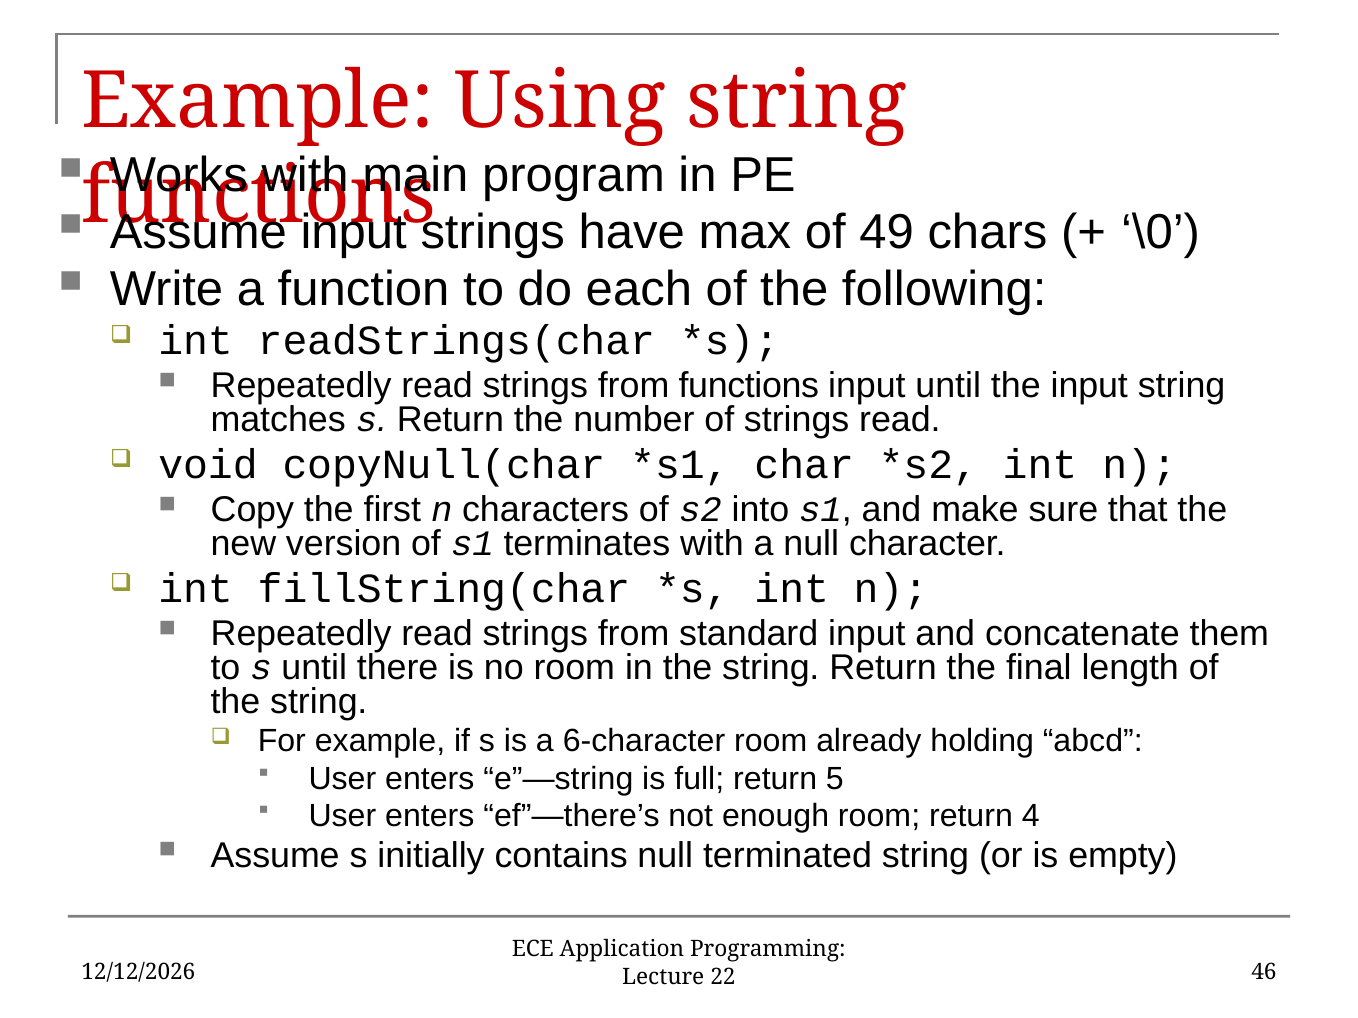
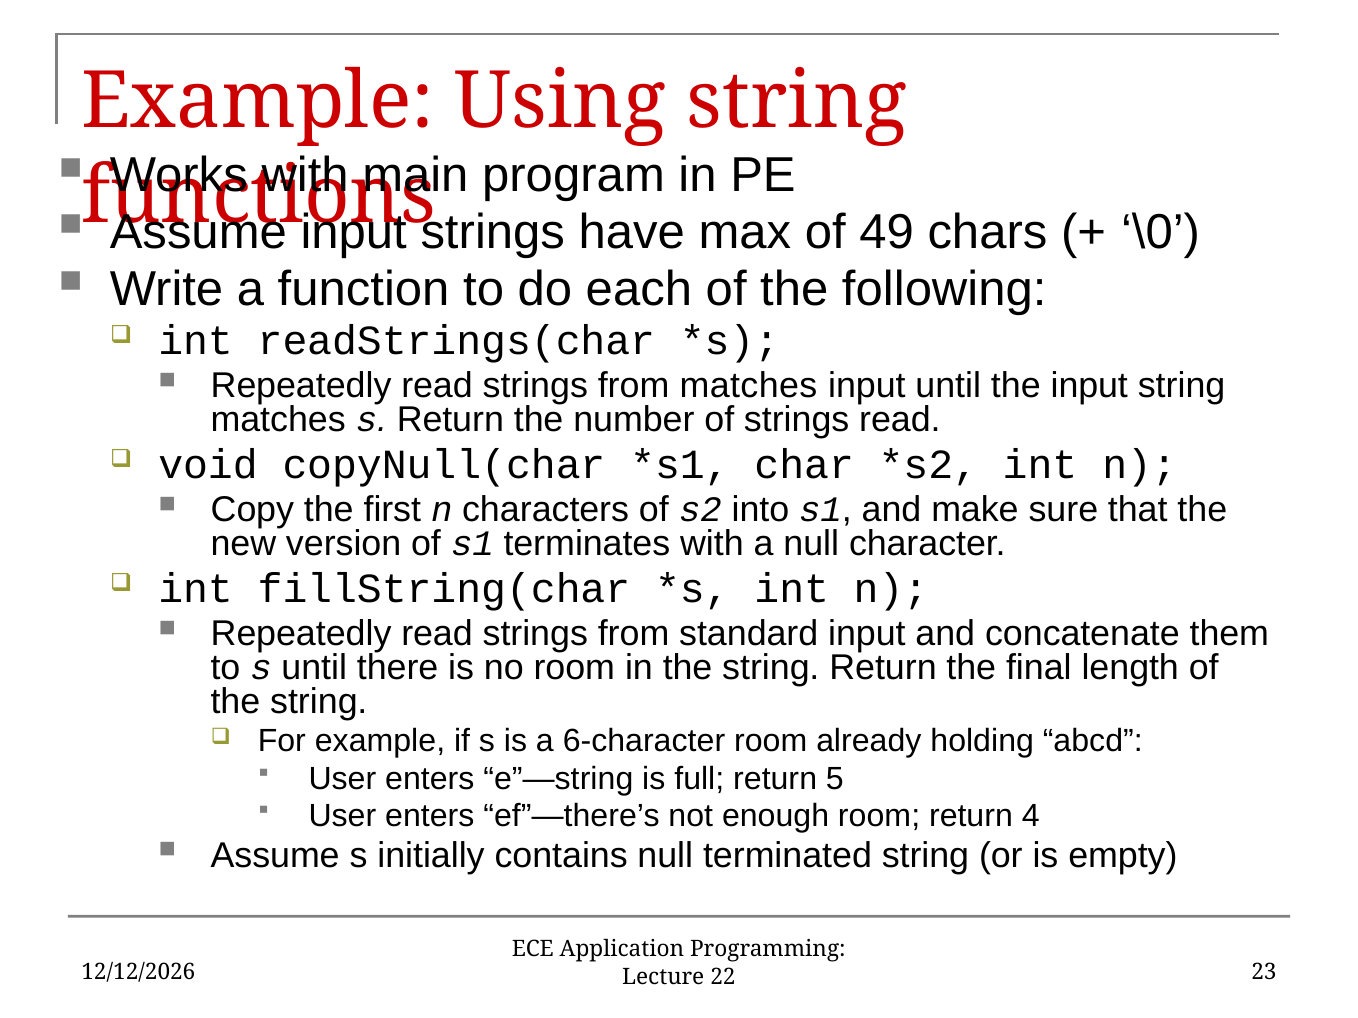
from functions: functions -> matches (748, 386)
46: 46 -> 23 (1264, 973)
